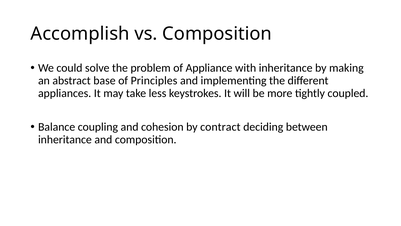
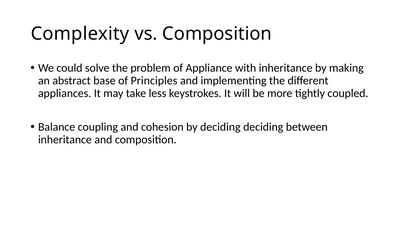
Accomplish: Accomplish -> Complexity (80, 34)
by contract: contract -> deciding (220, 127)
